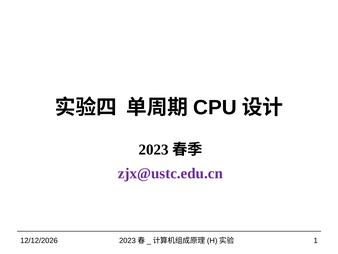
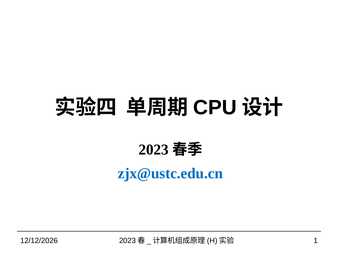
zjx@ustc.edu.cn colour: purple -> blue (170, 173)
